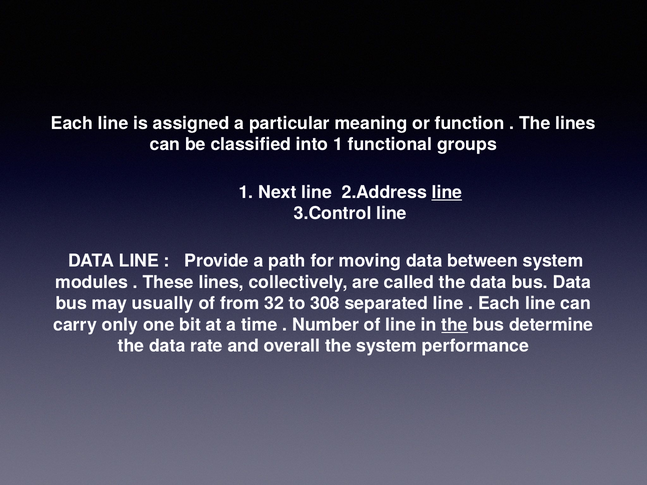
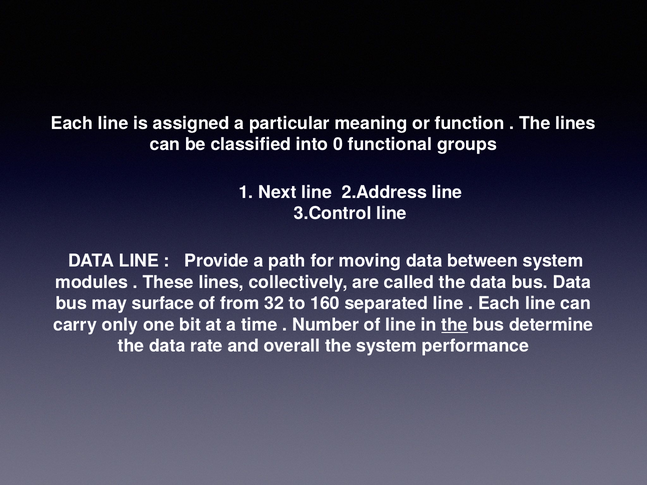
into 1: 1 -> 0 (338, 145)
line underline: present -> none (447, 192)
usually: usually -> surface (163, 304)
308: 308 -> 160 (325, 304)
